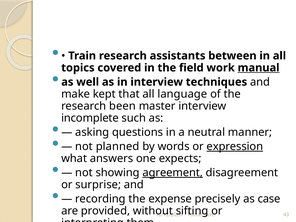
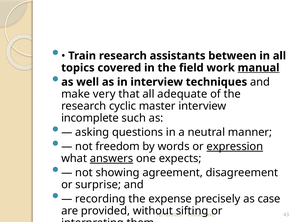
kept: kept -> very (104, 94)
language: language -> adequate (182, 94)
been: been -> cyclic (123, 106)
planned: planned -> freedom (118, 146)
answers underline: none -> present (112, 158)
agreement underline: present -> none (173, 173)
